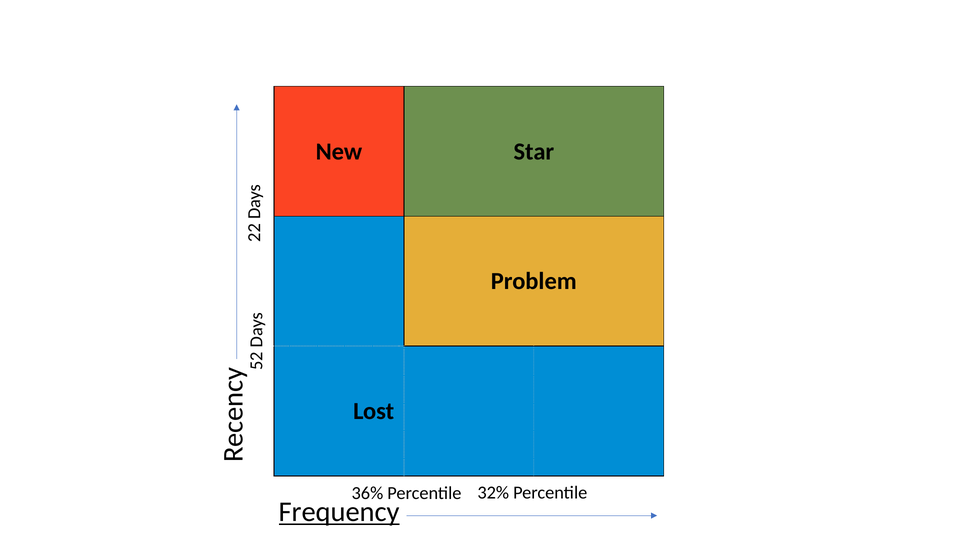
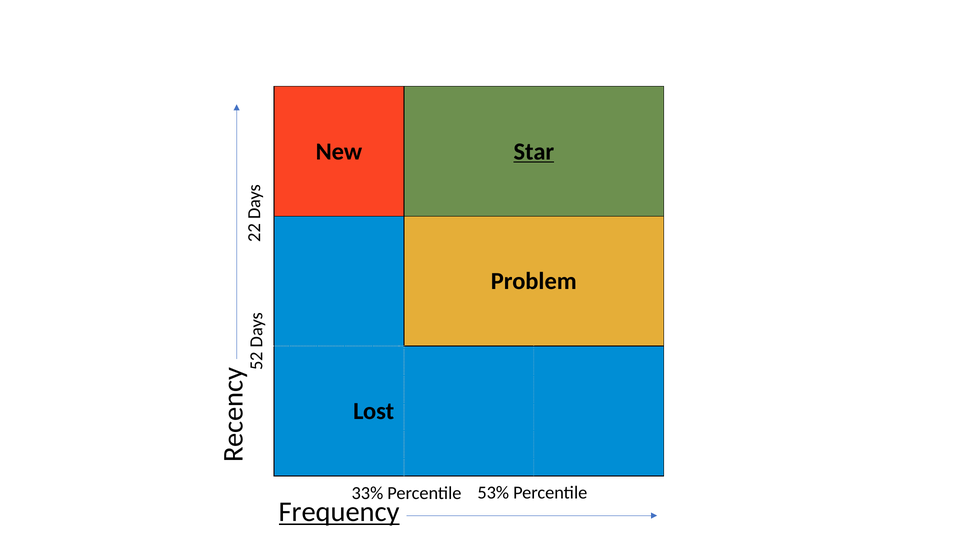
Star underline: none -> present (534, 152)
32%: 32% -> 53% (493, 493)
36%: 36% -> 33% (367, 493)
